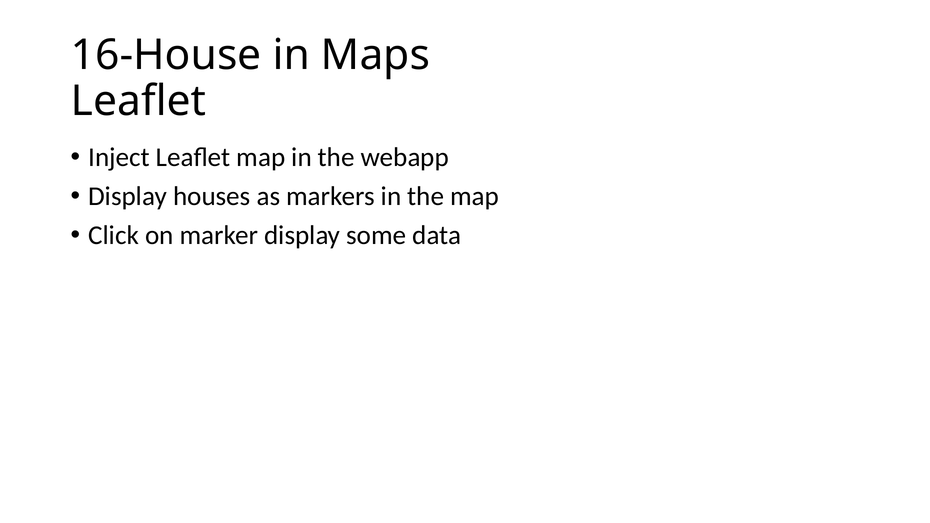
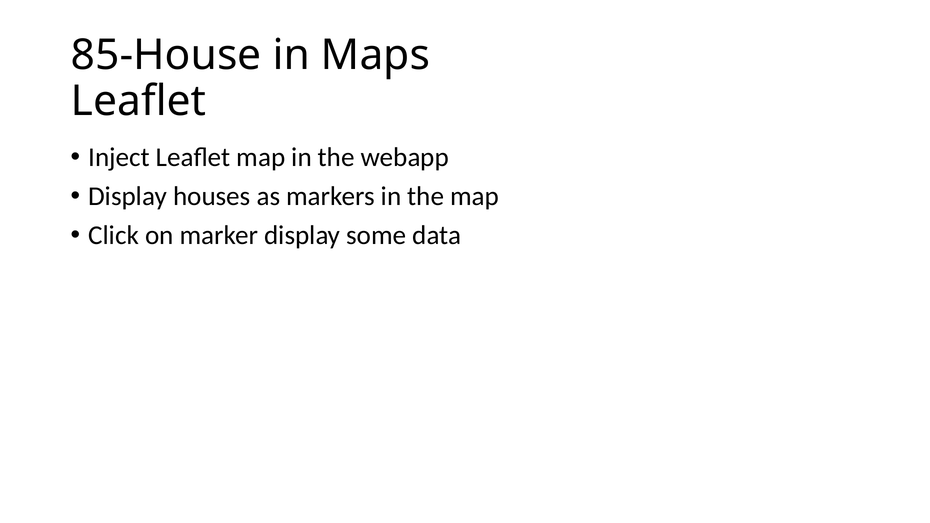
16-House: 16-House -> 85-House (166, 55)
